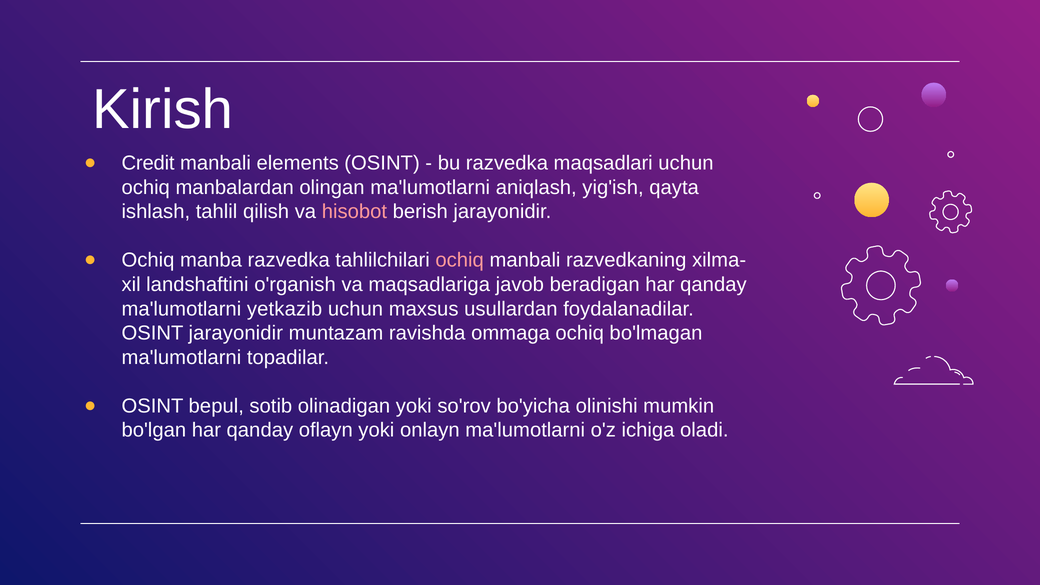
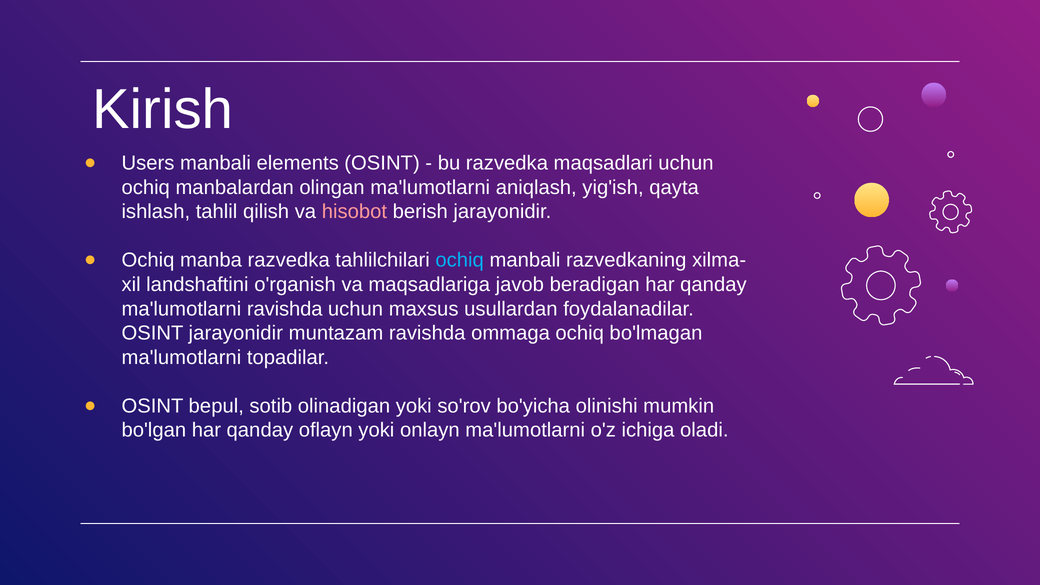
Credit: Credit -> Users (148, 163)
ochiq colour: pink -> light blue (460, 260)
ma'lumotlarni yetkazib: yetkazib -> ravishda (285, 309)
